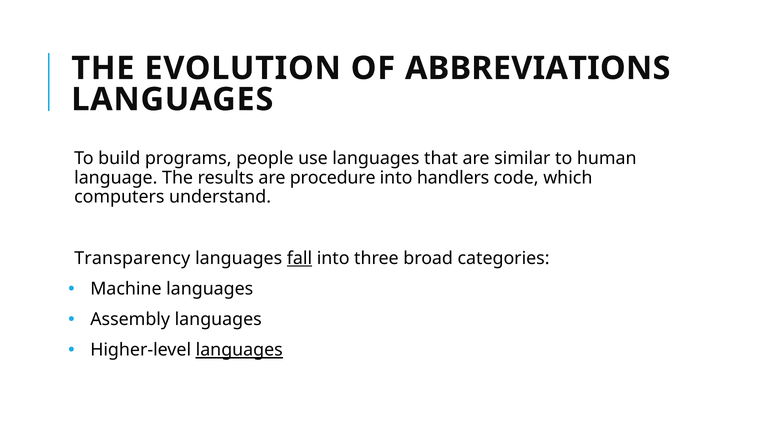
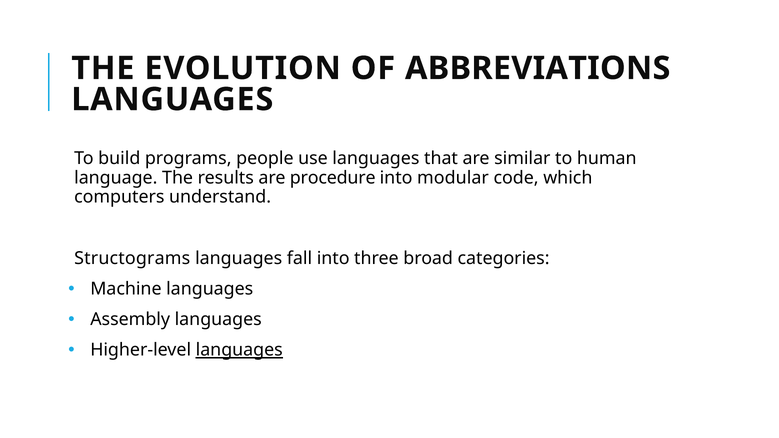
handlers: handlers -> modular (453, 178)
Transparency: Transparency -> Structograms (132, 258)
fall underline: present -> none (299, 258)
